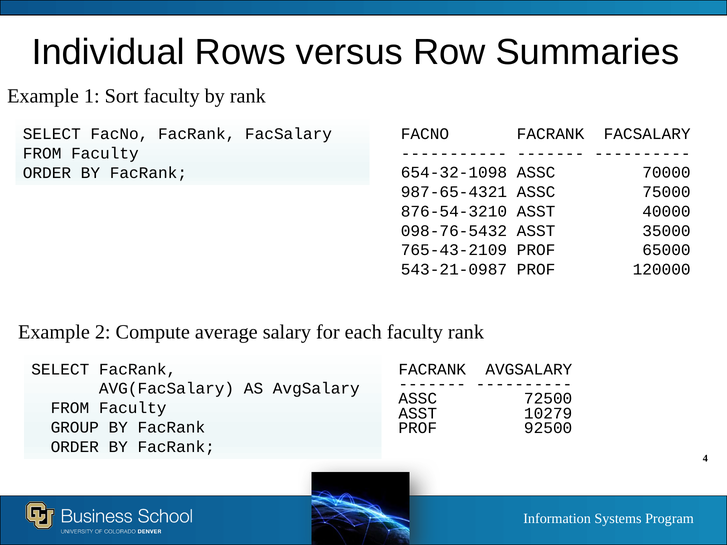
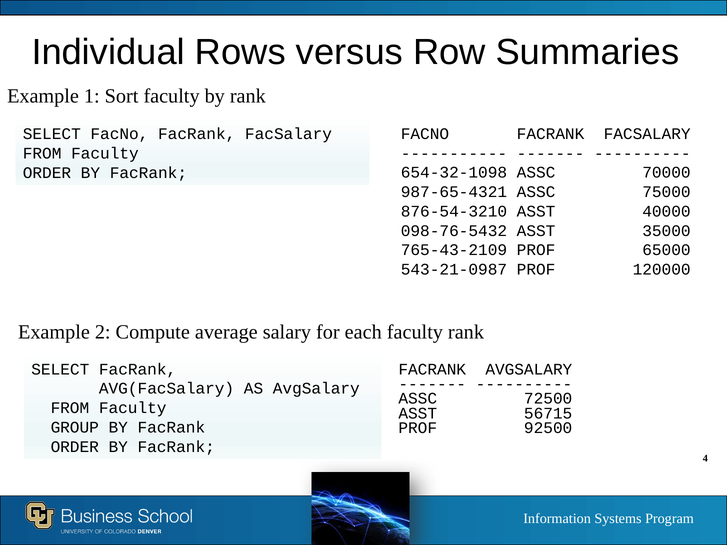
10279: 10279 -> 56715 (548, 413)
